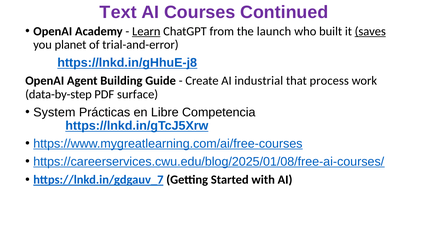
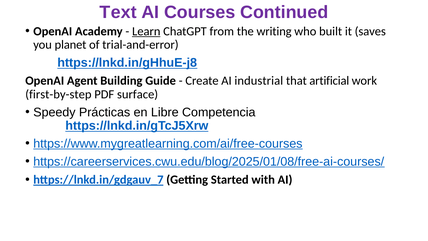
launch: launch -> writing (274, 31)
saves underline: present -> none (370, 31)
process: process -> artificial (329, 81)
data-by-step: data-by-step -> first-by-step (58, 94)
System: System -> Speedy (54, 112)
